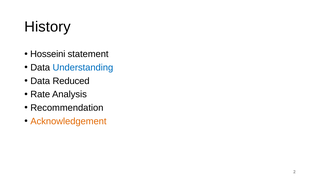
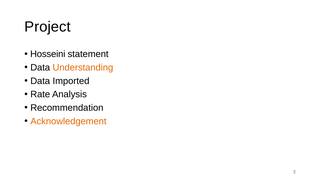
History: History -> Project (48, 27)
Understanding colour: blue -> orange (83, 68)
Reduced: Reduced -> Imported (71, 81)
